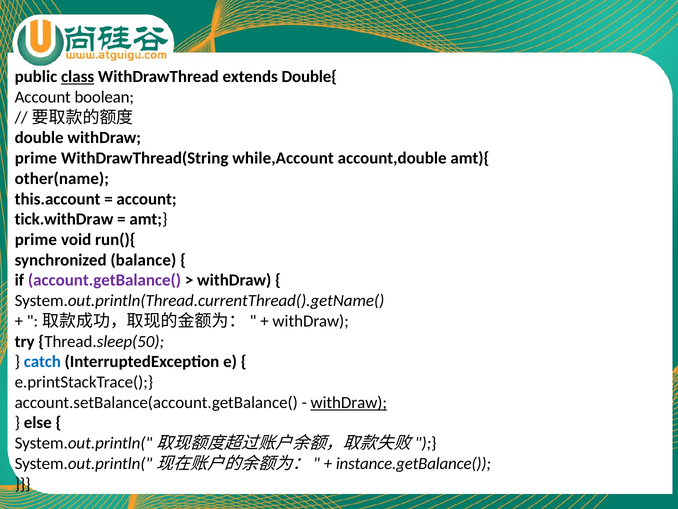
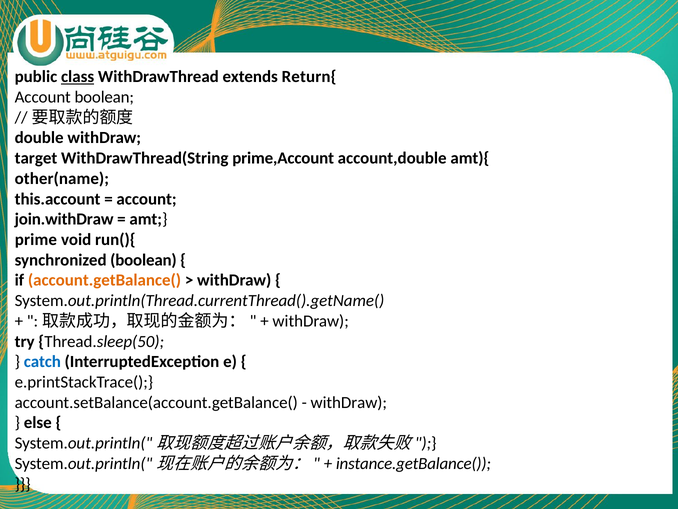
Double{: Double{ -> Return{ (309, 77)
prime: prime -> target (36, 158)
while,Account: while,Account -> prime,Account (283, 158)
tick.withDraw: tick.withDraw -> join.withDraw (64, 219)
synchronized balance: balance -> boolean (143, 260)
account.getBalance( colour: purple -> orange (105, 280)
withDraw underline: present -> none (349, 402)
